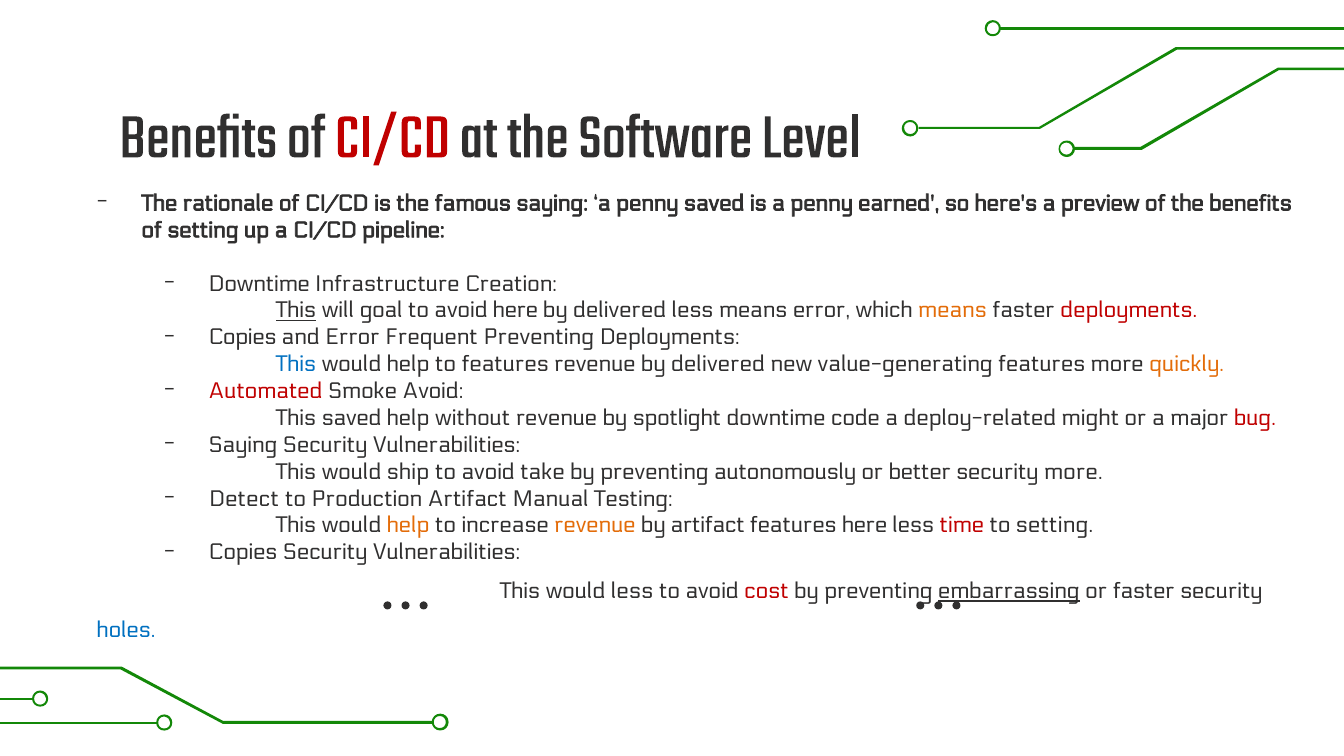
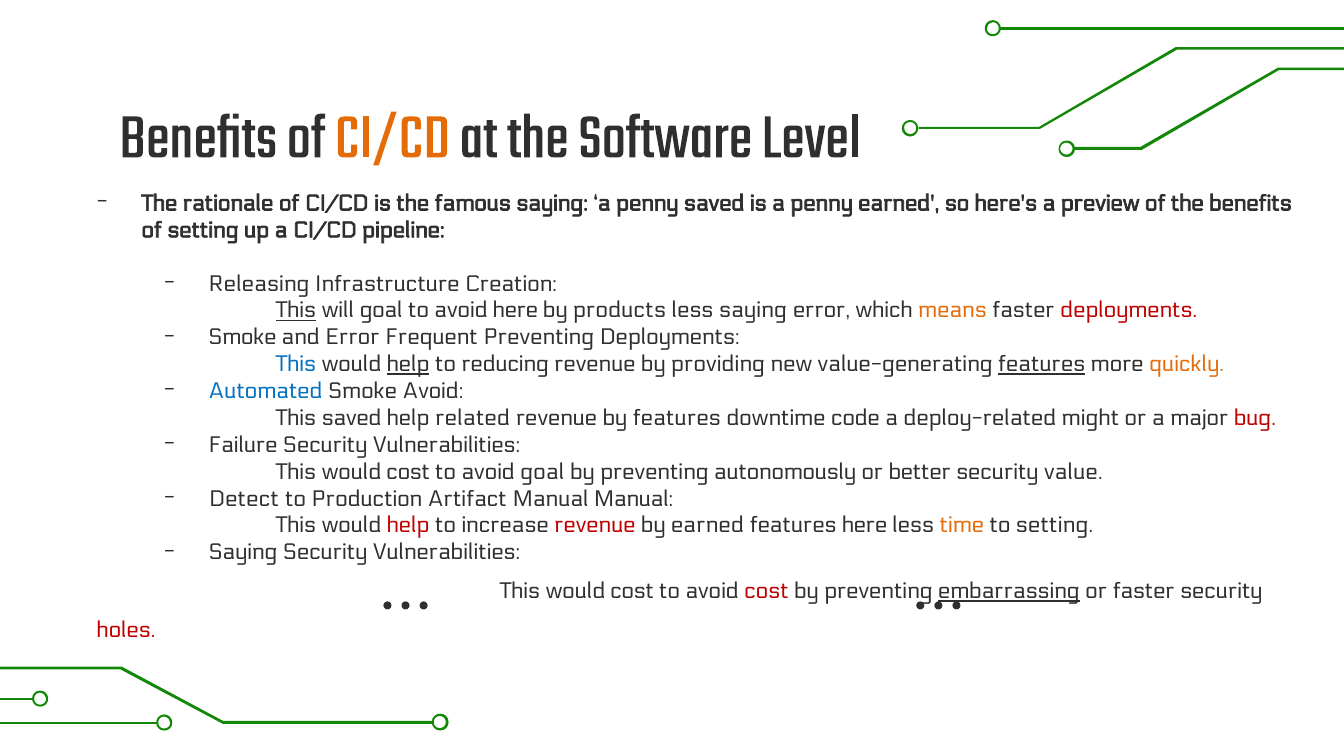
CI/CD colour: red -> orange (393, 136)
Downtime: Downtime -> Releasing (259, 284)
delivered: delivered -> products (620, 311)
less means: means -> saying (753, 311)
Copies: Copies -> Smoke (242, 337)
help underline: none -> present (408, 364)
to features: features -> reducing (505, 364)
revenue by delivered: delivered -> providing (718, 364)
features underline: none -> present (1042, 364)
Automated colour: red -> blue (266, 391)
without: without -> related (473, 418)
by spotlight: spotlight -> features (677, 418)
Saying: Saying -> Failure (243, 445)
ship: ship -> cost (408, 472)
avoid take: take -> goal (542, 472)
security more: more -> value (1073, 472)
Manual Testing: Testing -> Manual (634, 499)
help colour: orange -> red (408, 526)
revenue colour: orange -> red (595, 526)
by artifact: artifact -> earned (708, 526)
time colour: red -> orange (962, 526)
Copies: Copies -> Saying (243, 552)
less: less -> cost (632, 591)
holes colour: blue -> red (126, 630)
